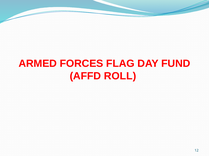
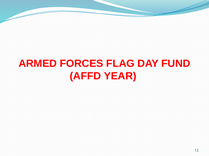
ROLL: ROLL -> YEAR (120, 76)
